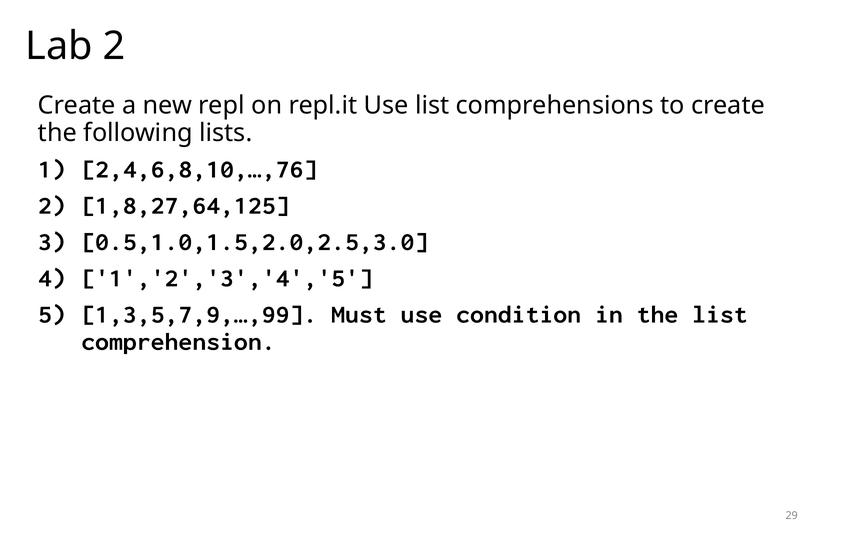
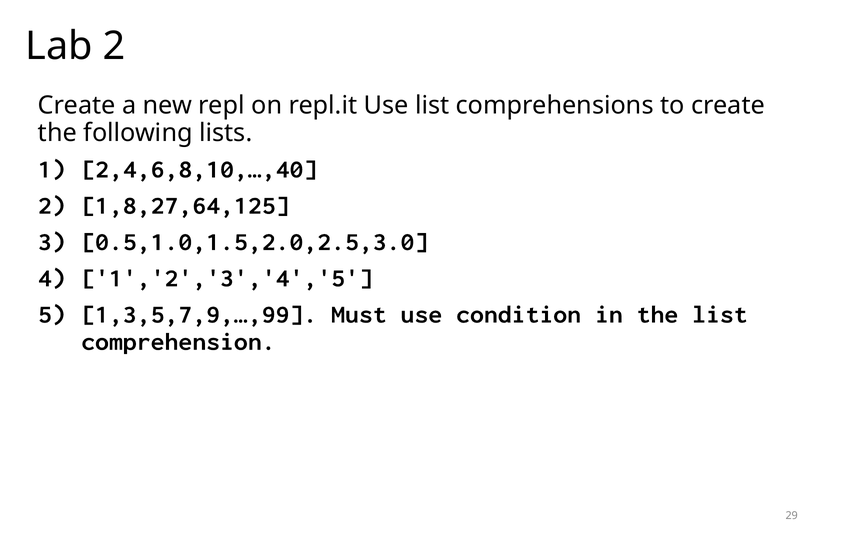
2,4,6,8,10,…,76: 2,4,6,8,10,…,76 -> 2,4,6,8,10,…,40 (199, 169)
